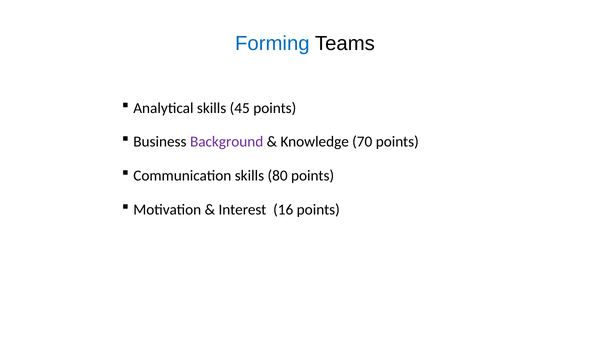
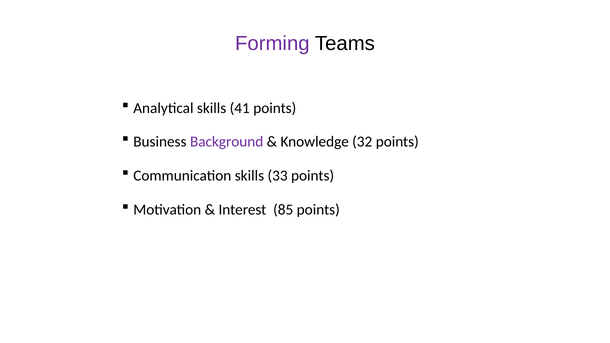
Forming colour: blue -> purple (272, 44)
45: 45 -> 41 (240, 108)
70: 70 -> 32 (362, 142)
80: 80 -> 33 (278, 176)
16: 16 -> 85 (283, 210)
